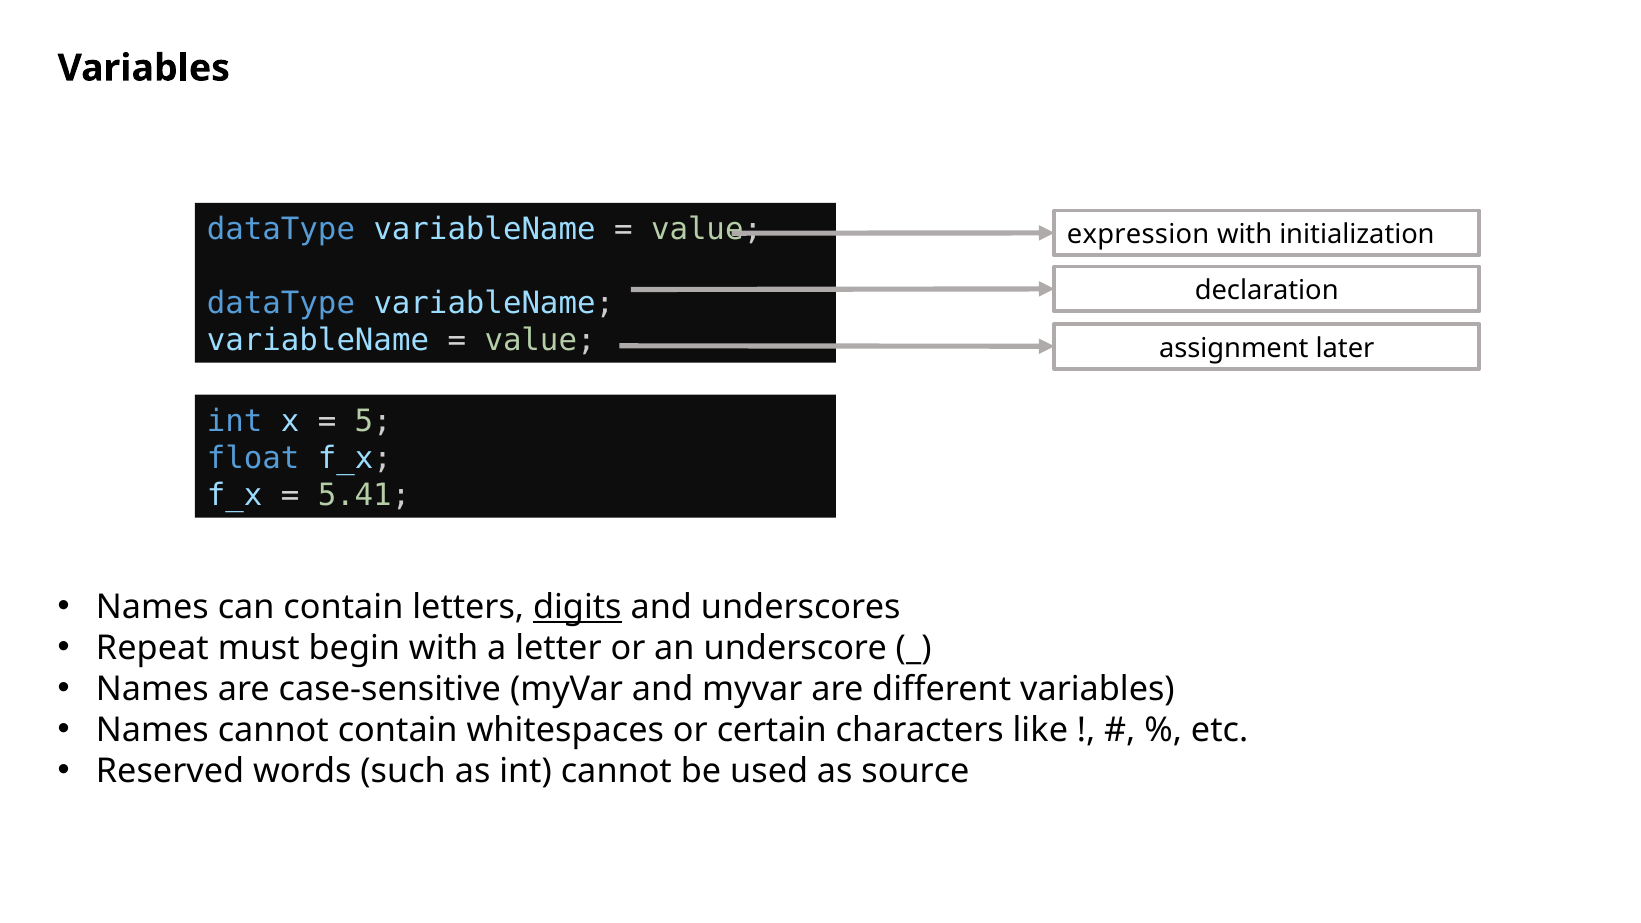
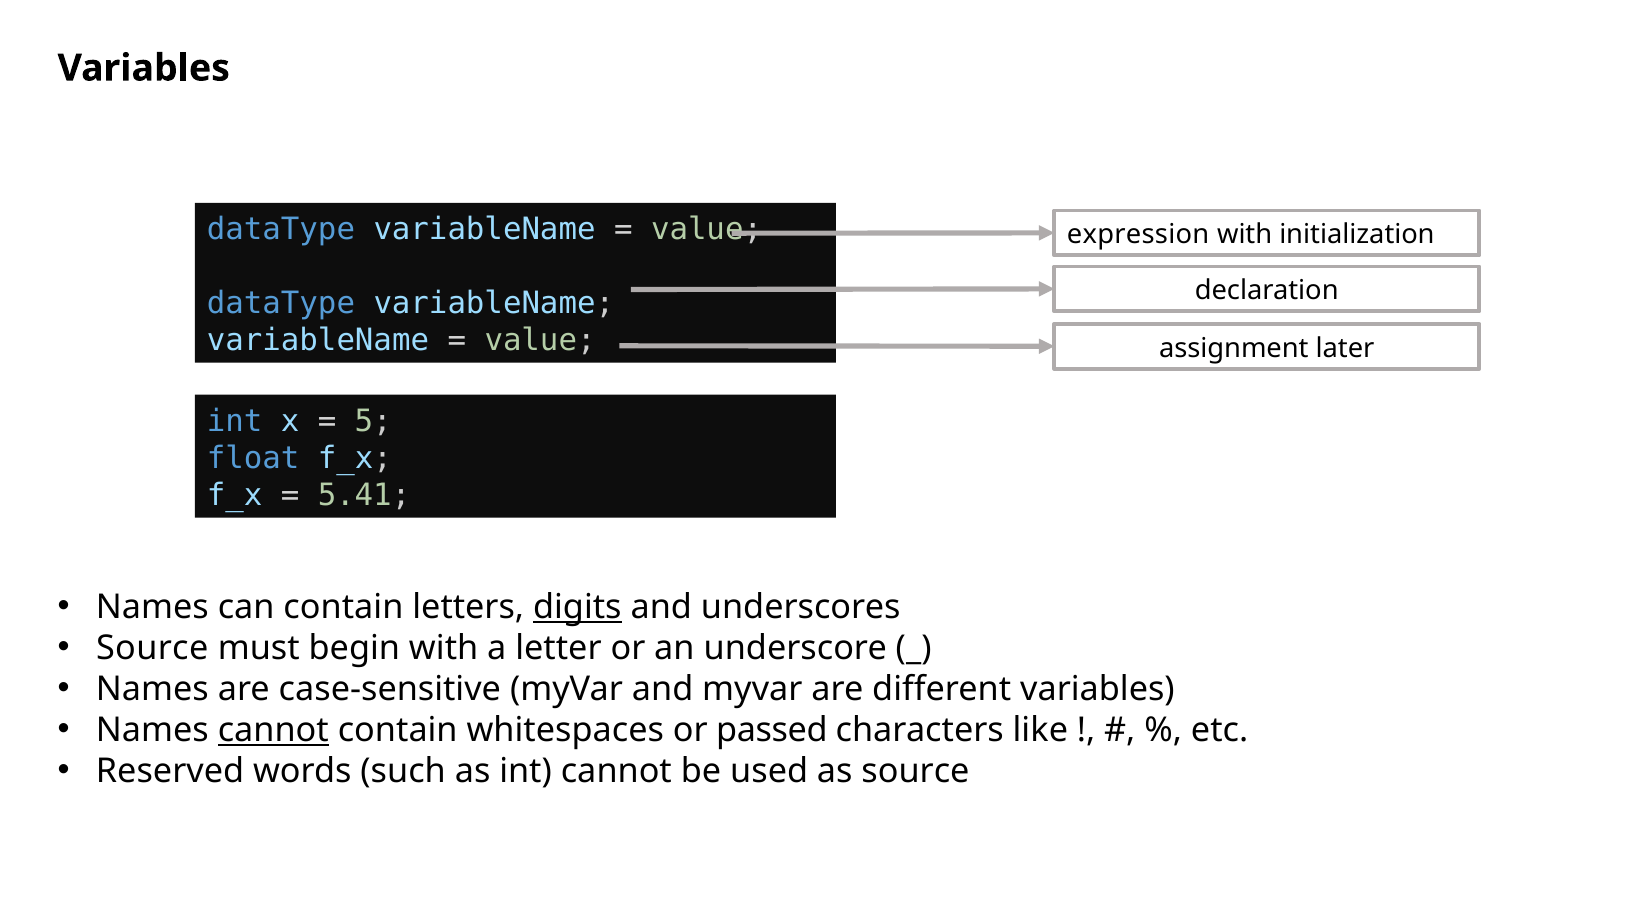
Repeat: Repeat -> Source (152, 648)
cannot underline: none -> present (273, 730)
certain: certain -> passed (772, 730)
